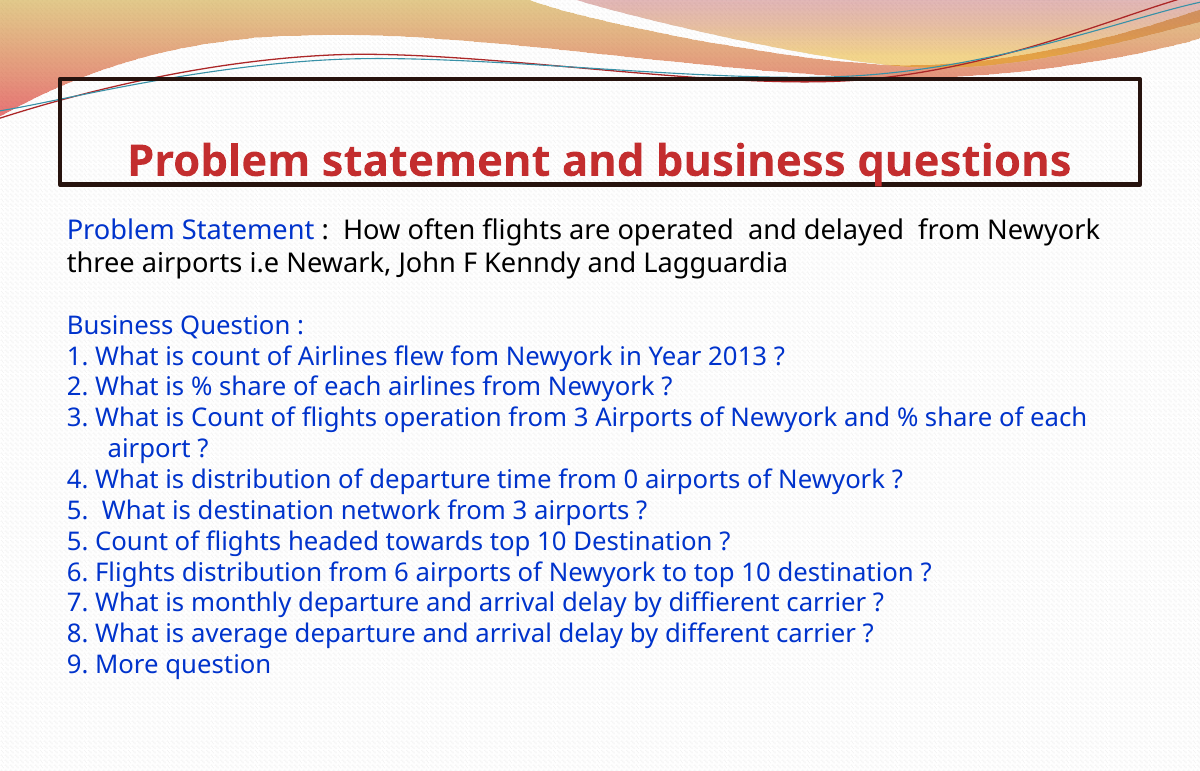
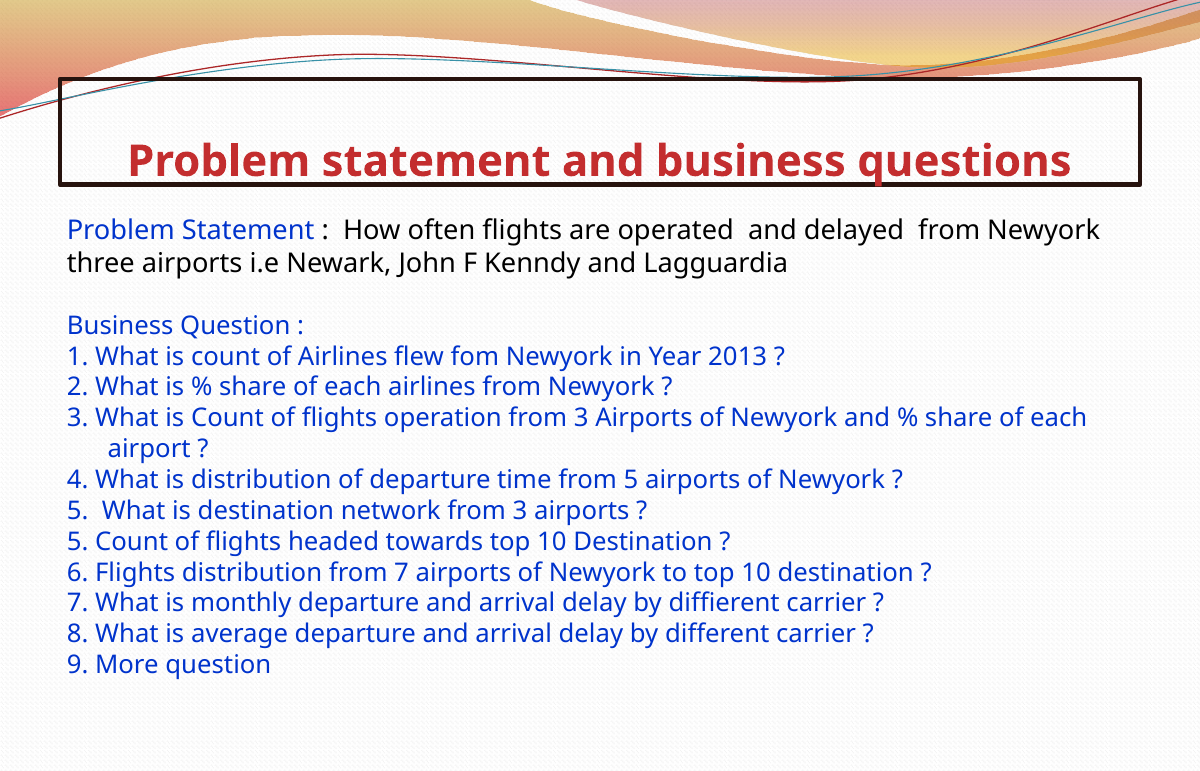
from 0: 0 -> 5 (631, 480)
from 6: 6 -> 7 (402, 573)
